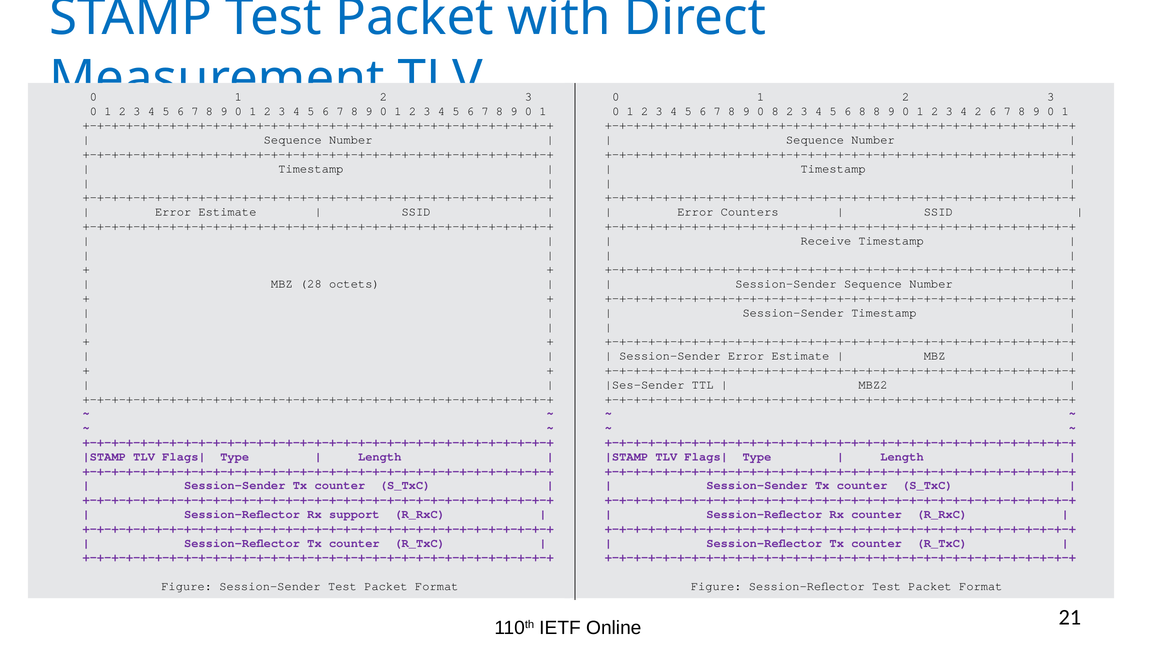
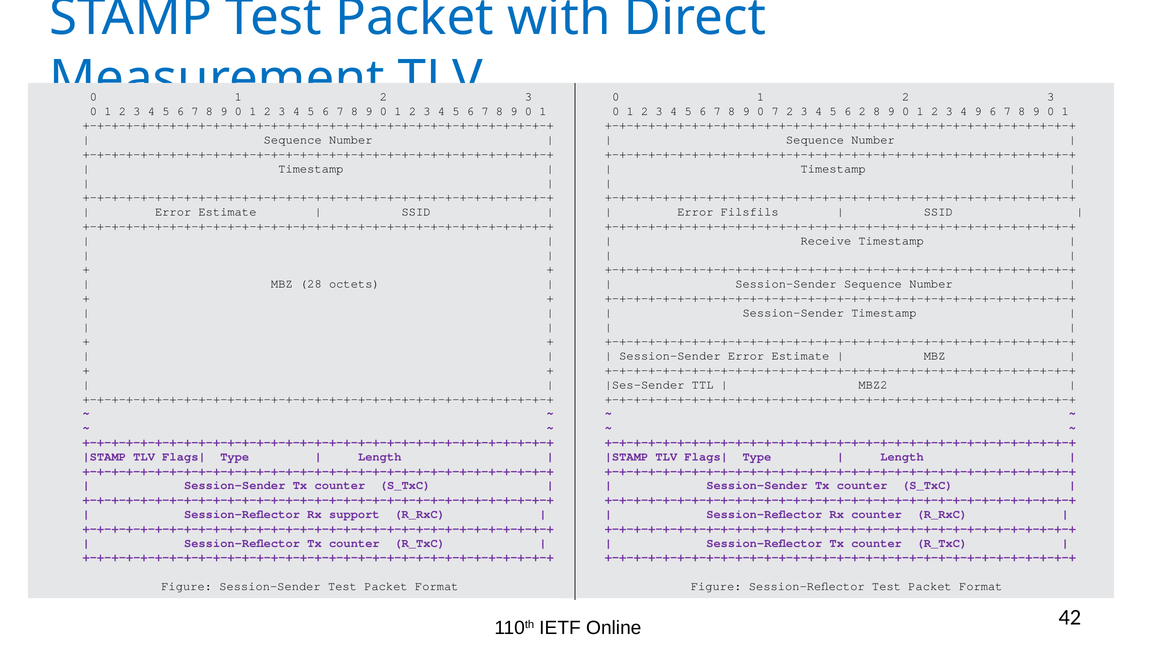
0 8: 8 -> 7 (775, 111)
6 8: 8 -> 2 (862, 111)
4 2: 2 -> 9 (978, 111)
Counters: Counters -> Filsfils (750, 212)
21: 21 -> 42 (1070, 617)
